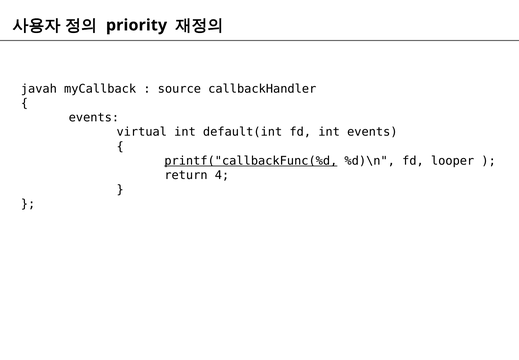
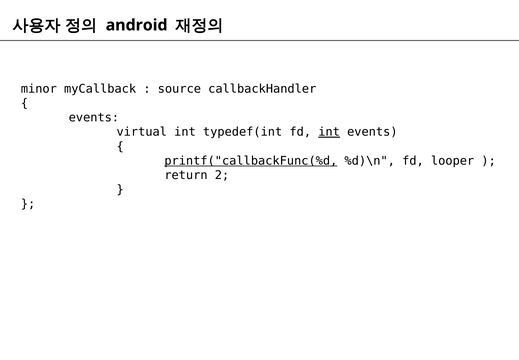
priority: priority -> android (137, 25)
javah: javah -> minor (39, 89)
default(int: default(int -> typedef(int (243, 132)
int underline: none -> present (329, 132)
4: 4 -> 2 (222, 175)
